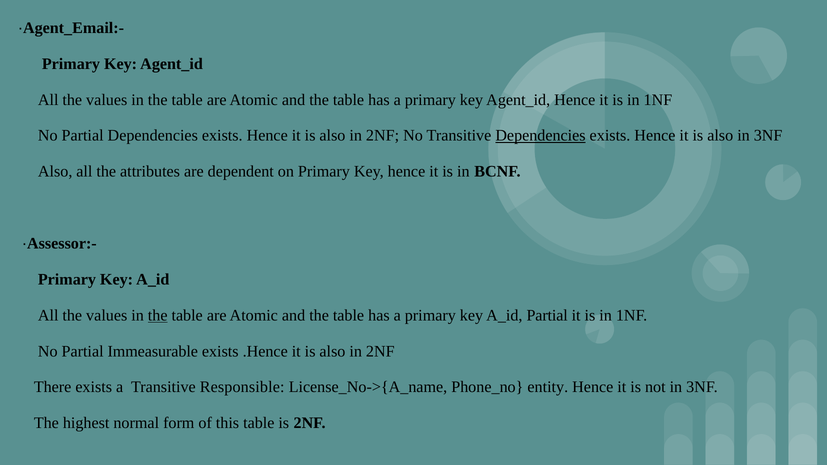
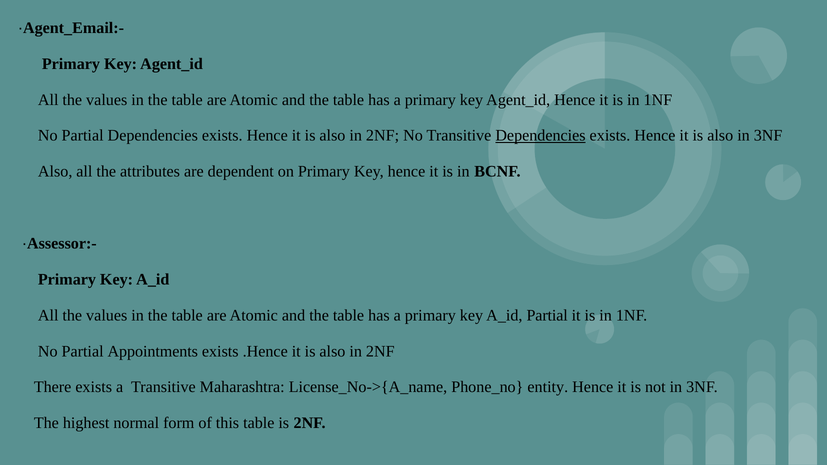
the underline: present -> none (158, 315)
Immeasurable: Immeasurable -> Appointments (153, 351)
Responsible: Responsible -> Maharashtra (242, 387)
